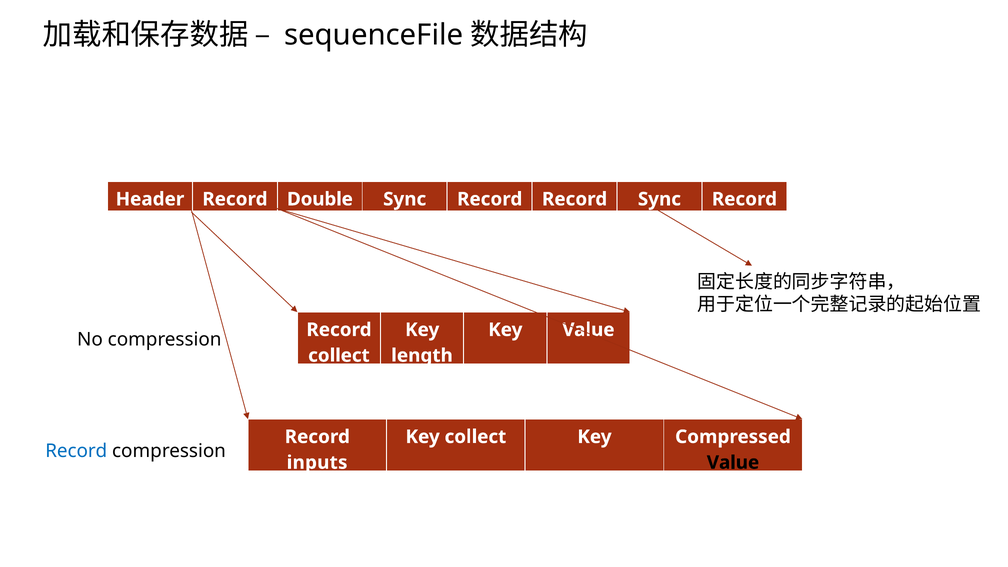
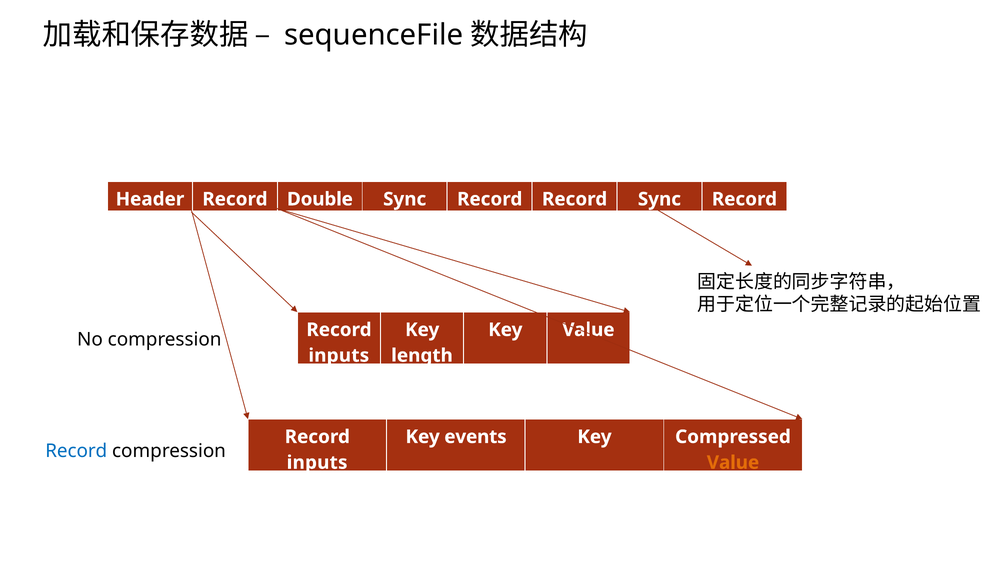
collect: collect -> inputs (339, 356)
Key collect: collect -> events (475, 437)
Value colour: black -> orange (733, 463)
